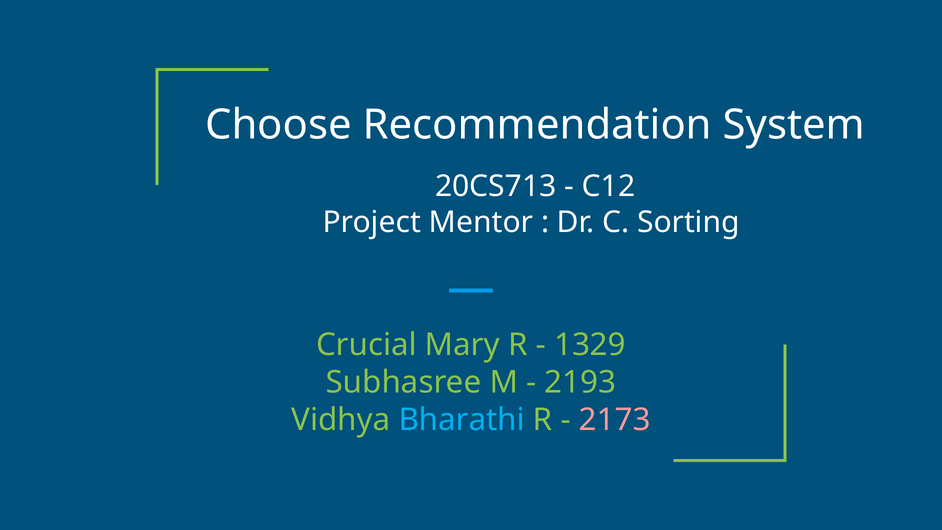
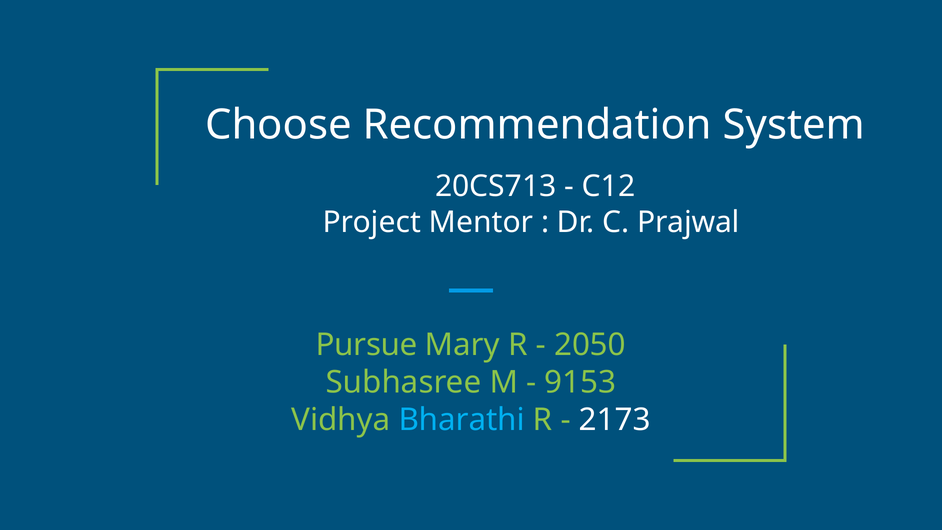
Sorting: Sorting -> Prajwal (688, 222)
Crucial: Crucial -> Pursue (367, 345)
1329: 1329 -> 2050 (590, 345)
2193: 2193 -> 9153 (580, 382)
2173 colour: pink -> white (615, 420)
